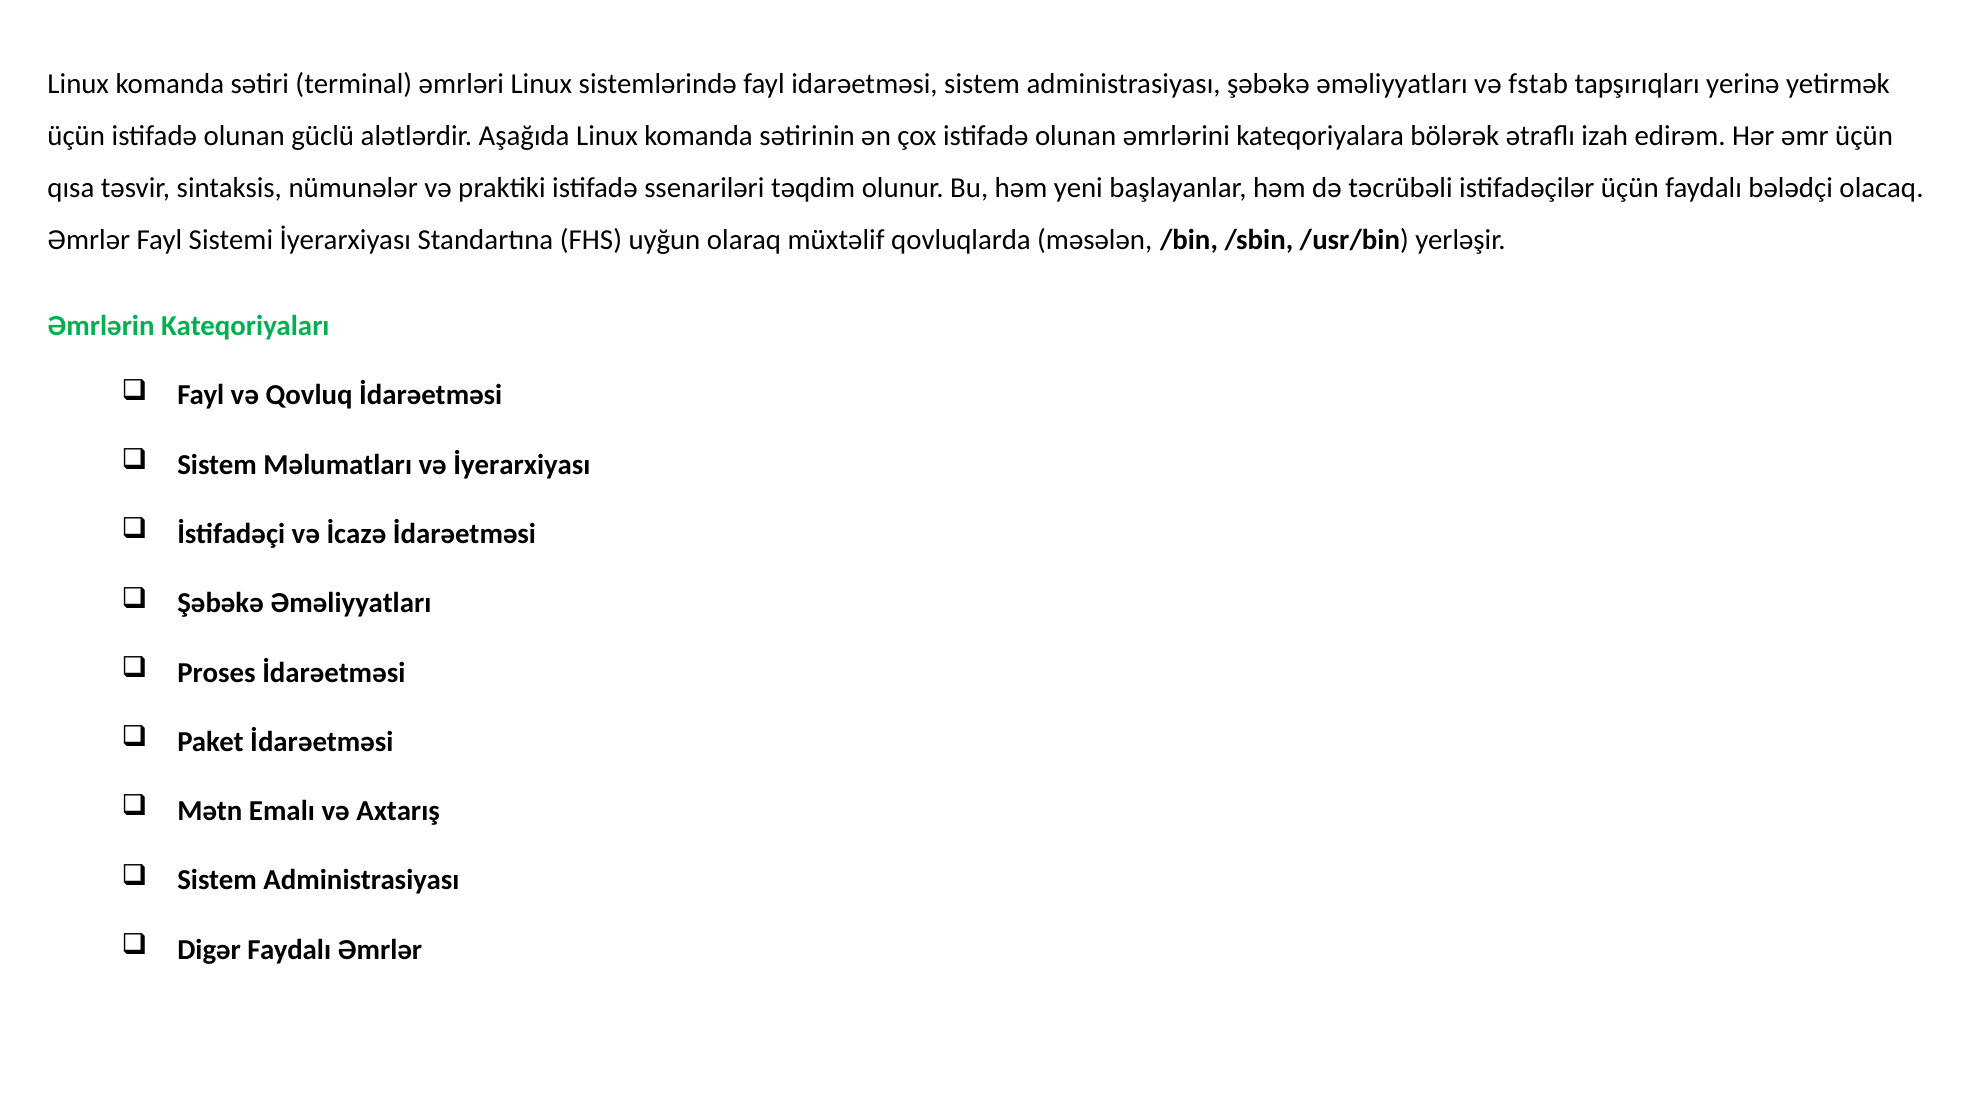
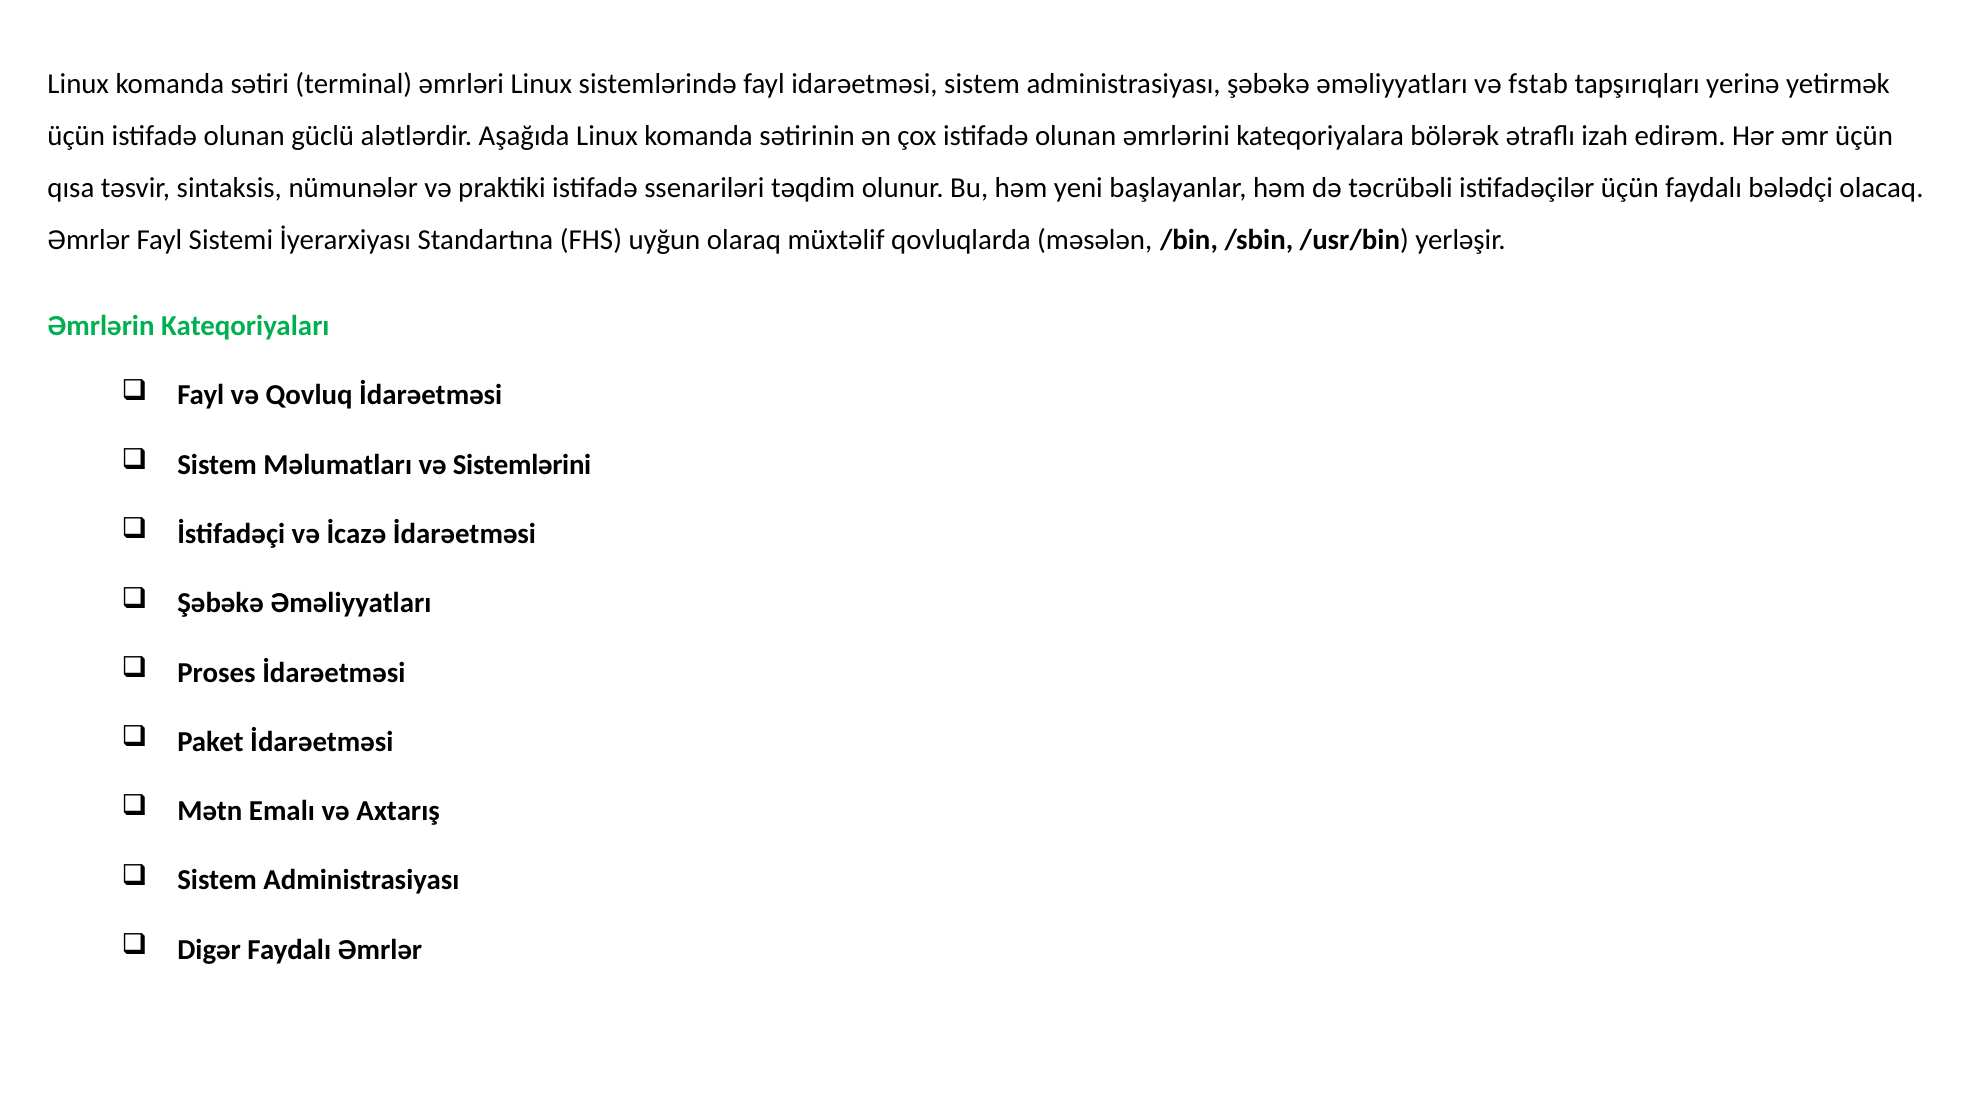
və İyerarxiyası: İyerarxiyası -> Sistemlərini (522, 464)
